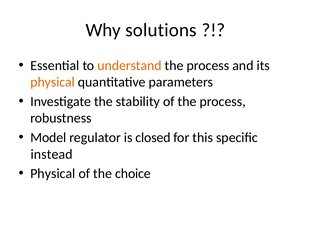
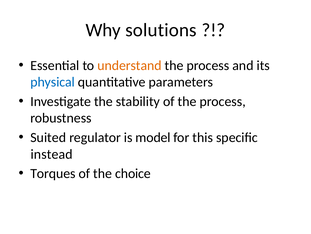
physical colour: orange -> blue (53, 82)
Model: Model -> Suited (48, 137)
closed: closed -> model (153, 137)
Physical: Physical -> Torques (53, 173)
